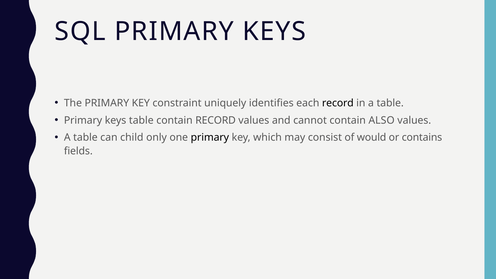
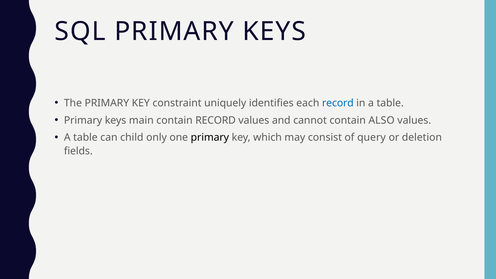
record colour: black -> blue (338, 103)
keys table: table -> main (141, 120)
would: would -> query (371, 138)
contains: contains -> deletion (422, 138)
